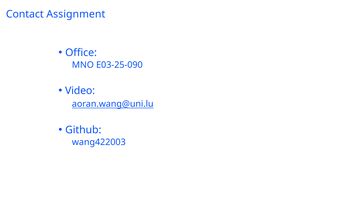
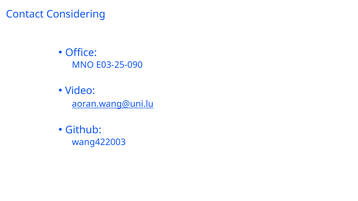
Assignment: Assignment -> Considering (76, 14)
